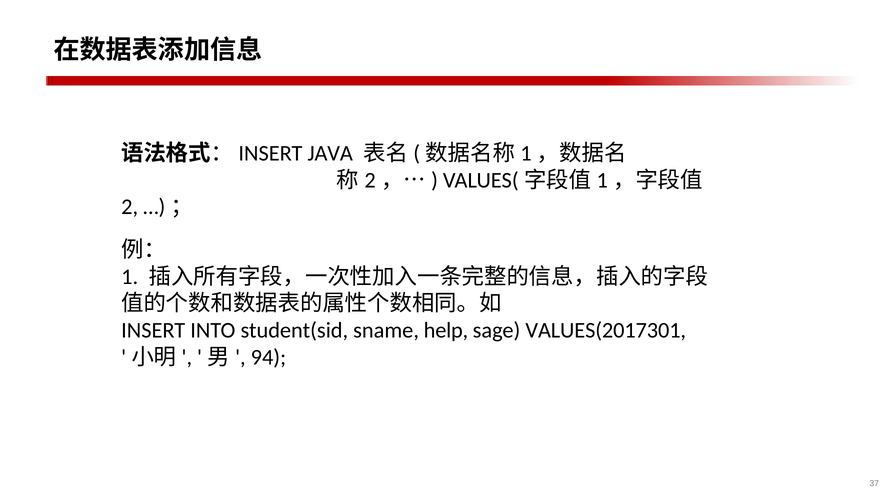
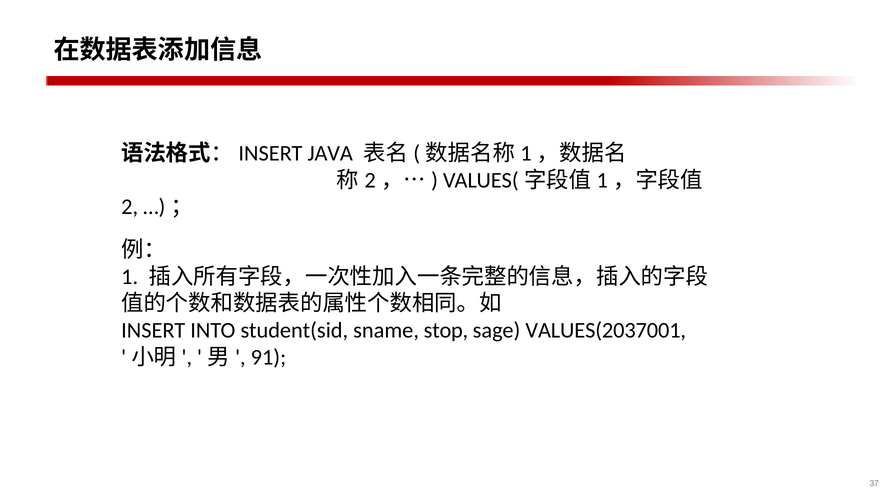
help: help -> stop (446, 330)
VALUES(2017301: VALUES(2017301 -> VALUES(2037001 (606, 330)
94: 94 -> 91 (268, 357)
